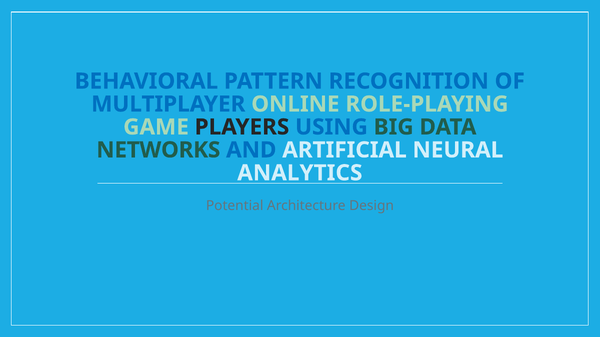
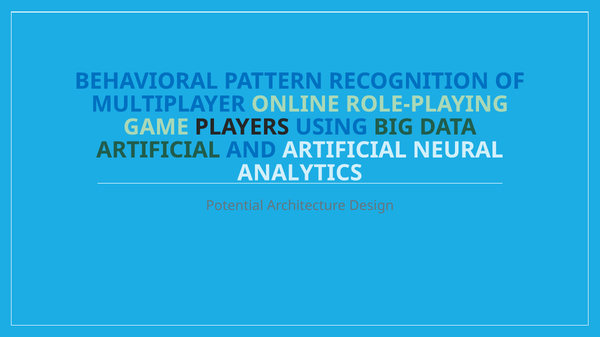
NETWORKS: NETWORKS -> ARTIFICIAL (158, 150)
